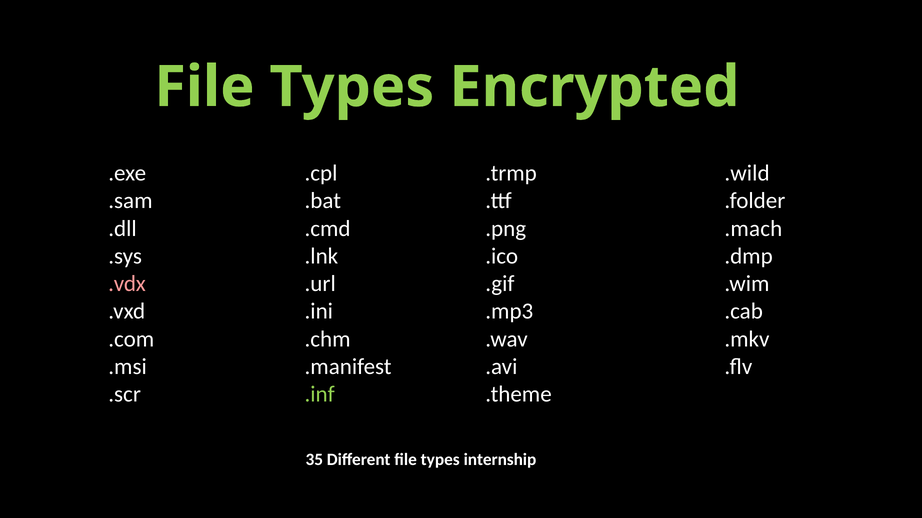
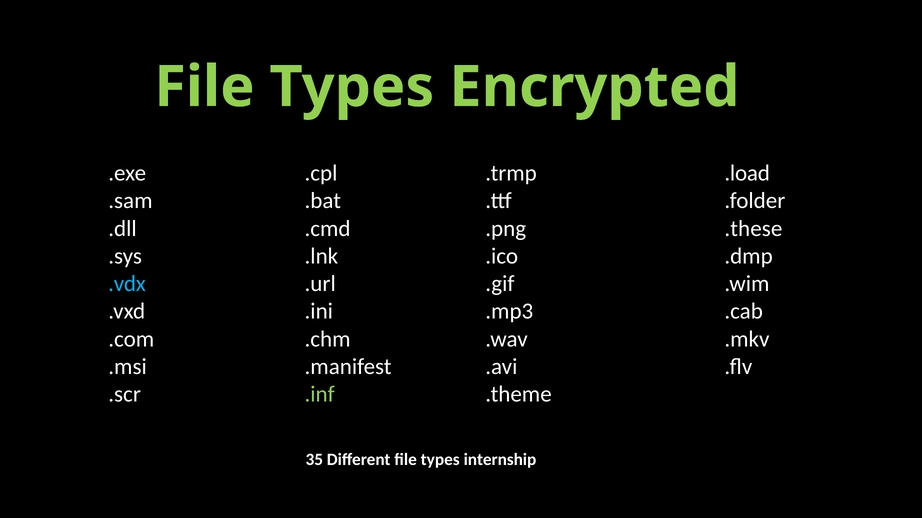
.wild: .wild -> .load (747, 173)
.mach: .mach -> .these (753, 229)
.vdx colour: pink -> light blue (127, 284)
